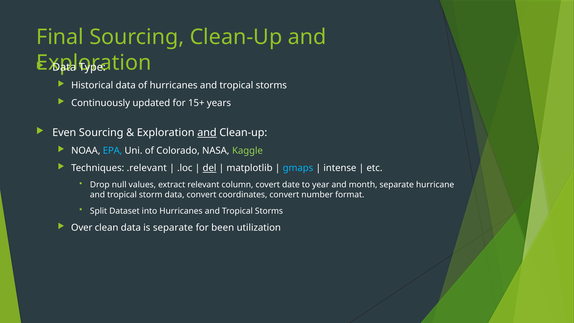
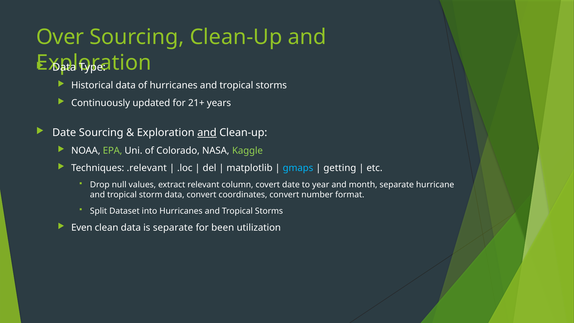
Final: Final -> Over (60, 37)
15+: 15+ -> 21+ (196, 103)
Even: Even -> Date (64, 133)
EPA colour: light blue -> light green (113, 151)
del underline: present -> none (209, 168)
intense: intense -> getting (340, 168)
Over: Over -> Even (82, 228)
